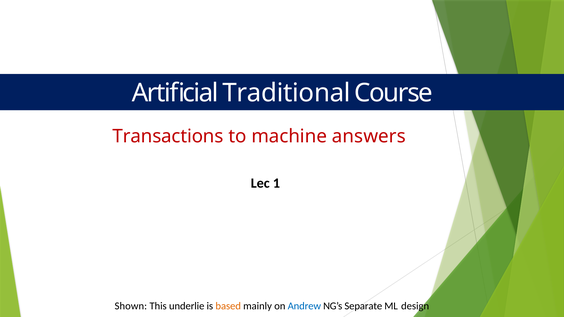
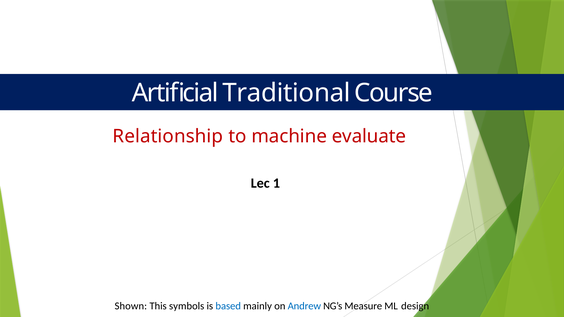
Transactions: Transactions -> Relationship (168, 136)
answers: answers -> evaluate (369, 136)
underlie: underlie -> symbols (187, 306)
based colour: orange -> blue (228, 306)
Separate: Separate -> Measure (363, 306)
